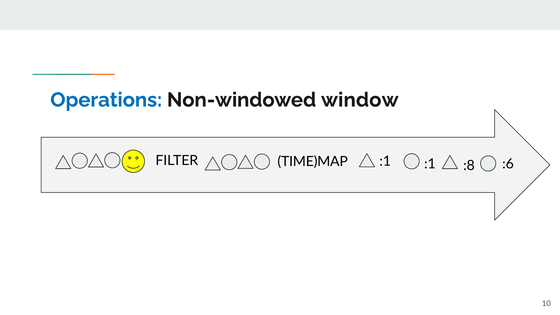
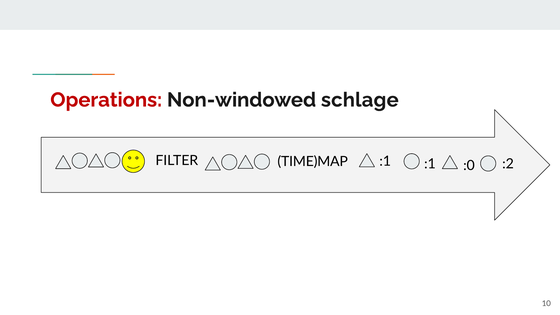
Operations colour: blue -> red (106, 100)
window: window -> schlage (360, 100)
:8: :8 -> :0 (469, 166)
:6: :6 -> :2 (508, 164)
